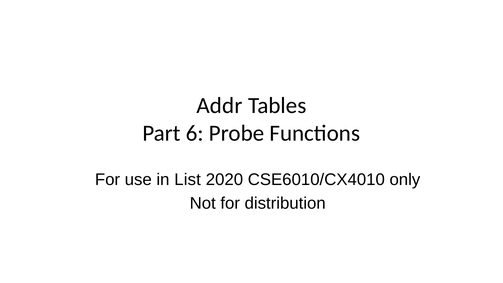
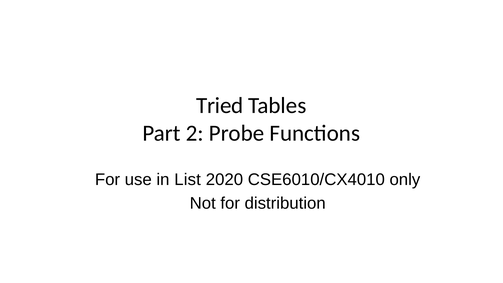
Addr: Addr -> Tried (220, 106)
6: 6 -> 2 (195, 133)
